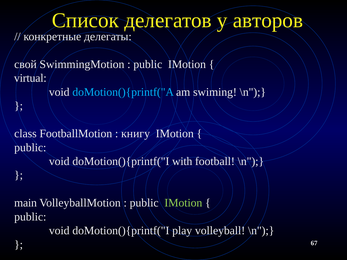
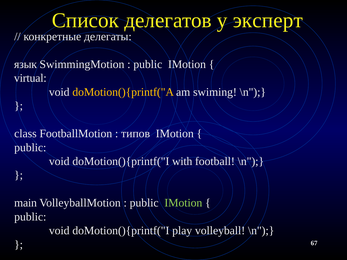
авторов: авторов -> эксперт (268, 20)
свой: свой -> язык (26, 64)
doMotion(){printf("A colour: light blue -> yellow (123, 92)
книгу: книгу -> типов (136, 134)
